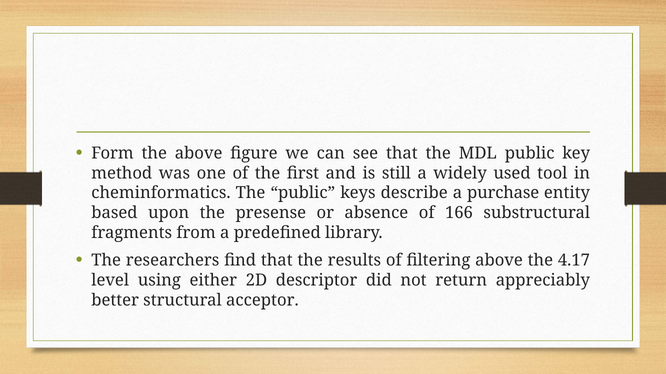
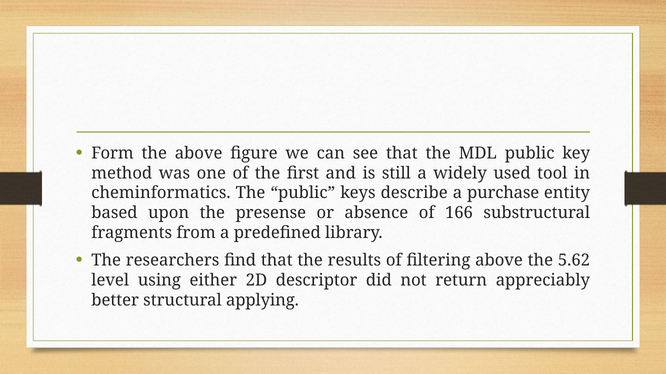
4.17: 4.17 -> 5.62 (574, 261)
acceptor: acceptor -> applying (262, 301)
